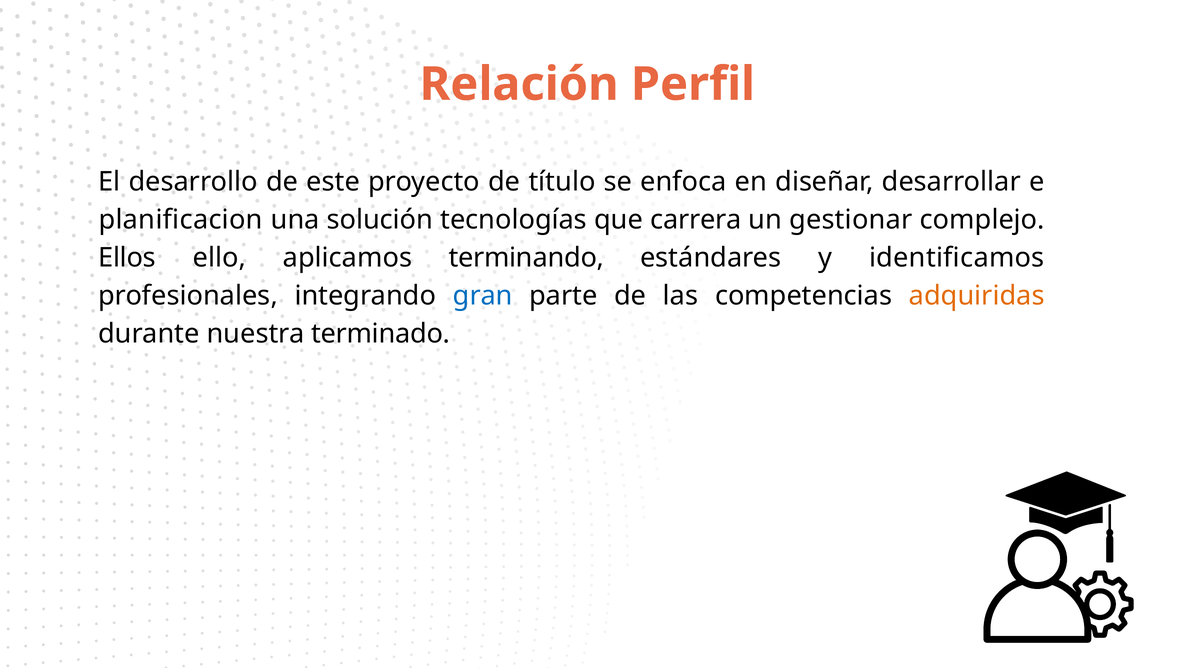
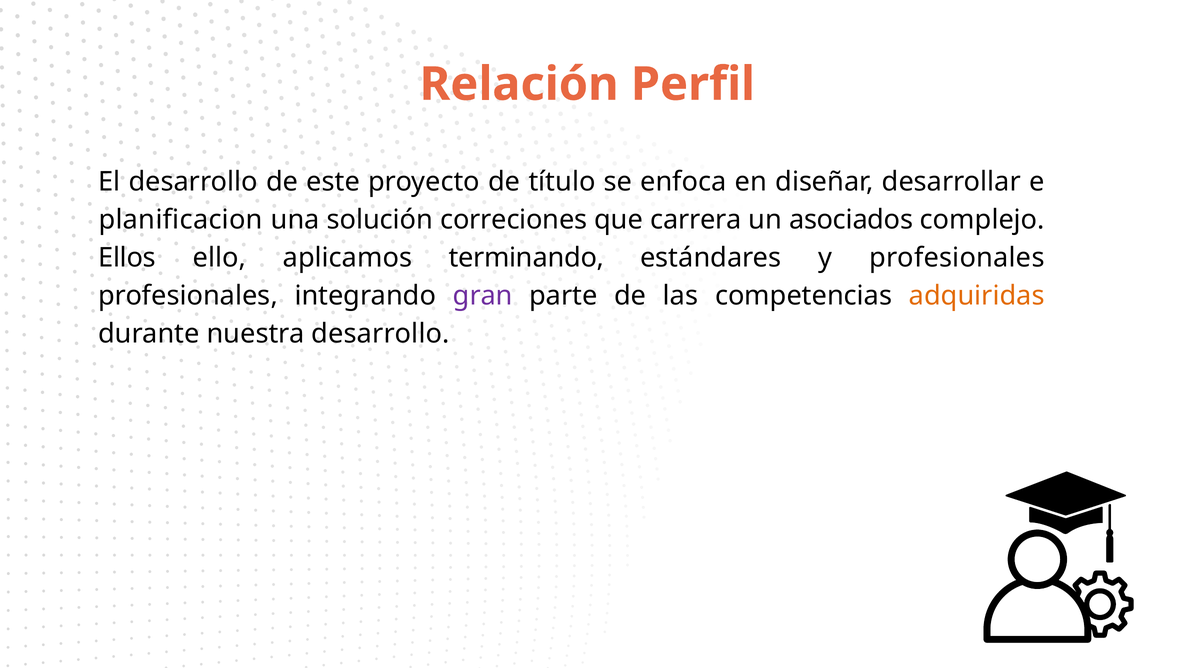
tecnologías: tecnologías -> correciones (514, 220)
gestionar: gestionar -> asociados (851, 220)
y identificamos: identificamos -> profesionales (957, 258)
gran colour: blue -> purple (483, 296)
nuestra terminado: terminado -> desarrollo (380, 334)
